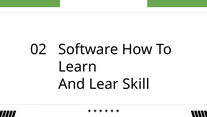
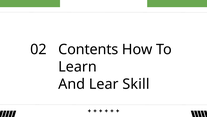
Software: Software -> Contents (88, 49)
